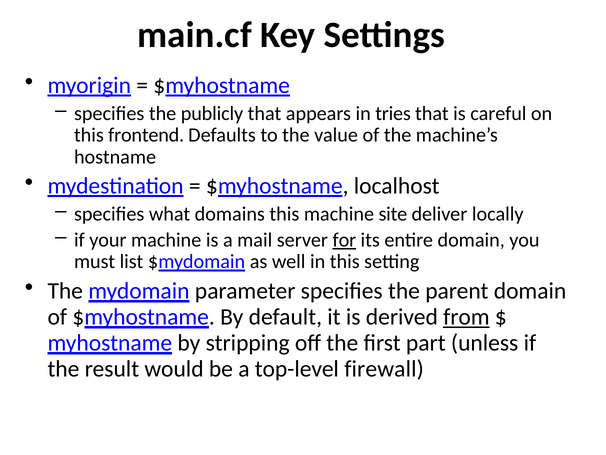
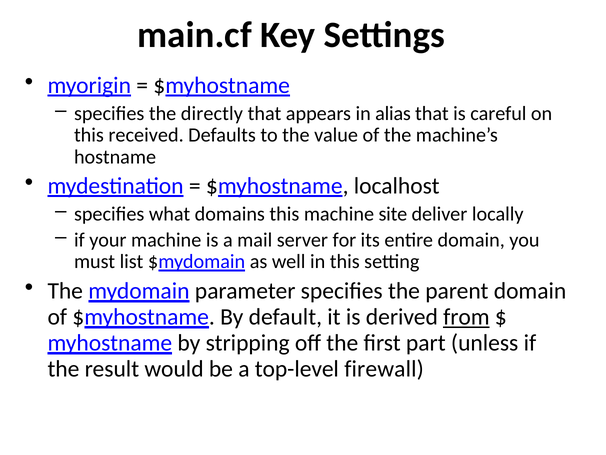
publicly: publicly -> directly (212, 113)
tries: tries -> alias (393, 113)
frontend: frontend -> received (146, 135)
for underline: present -> none (344, 240)
